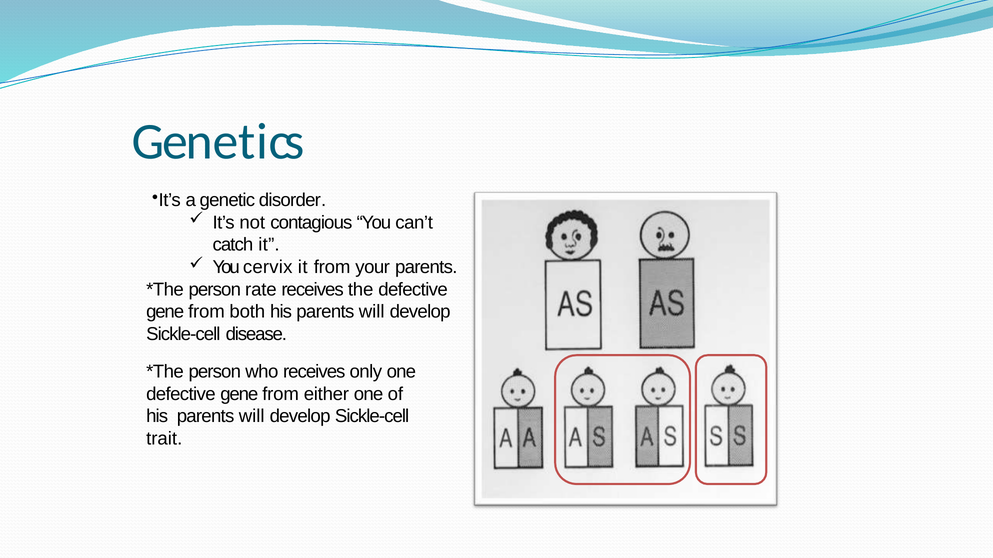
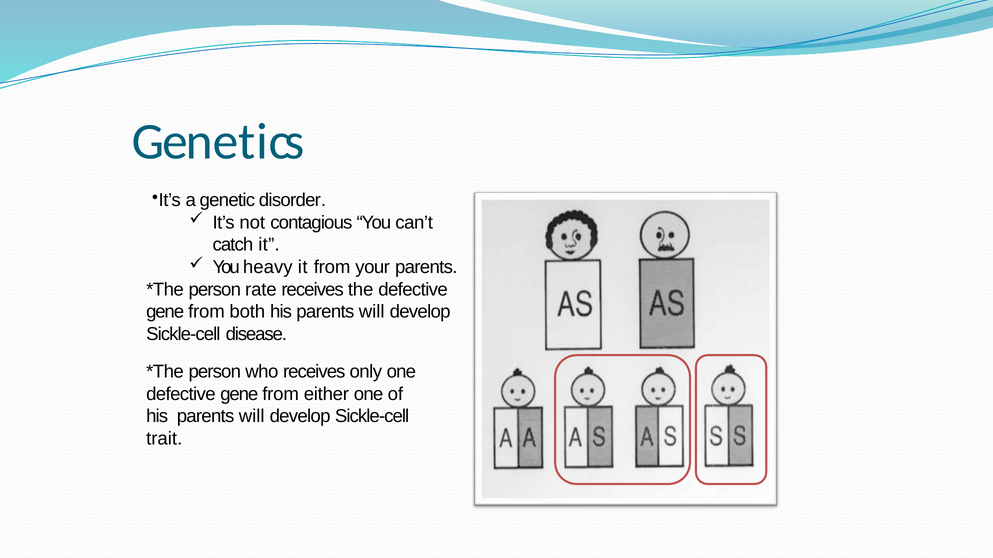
cervix: cervix -> heavy (268, 267)
